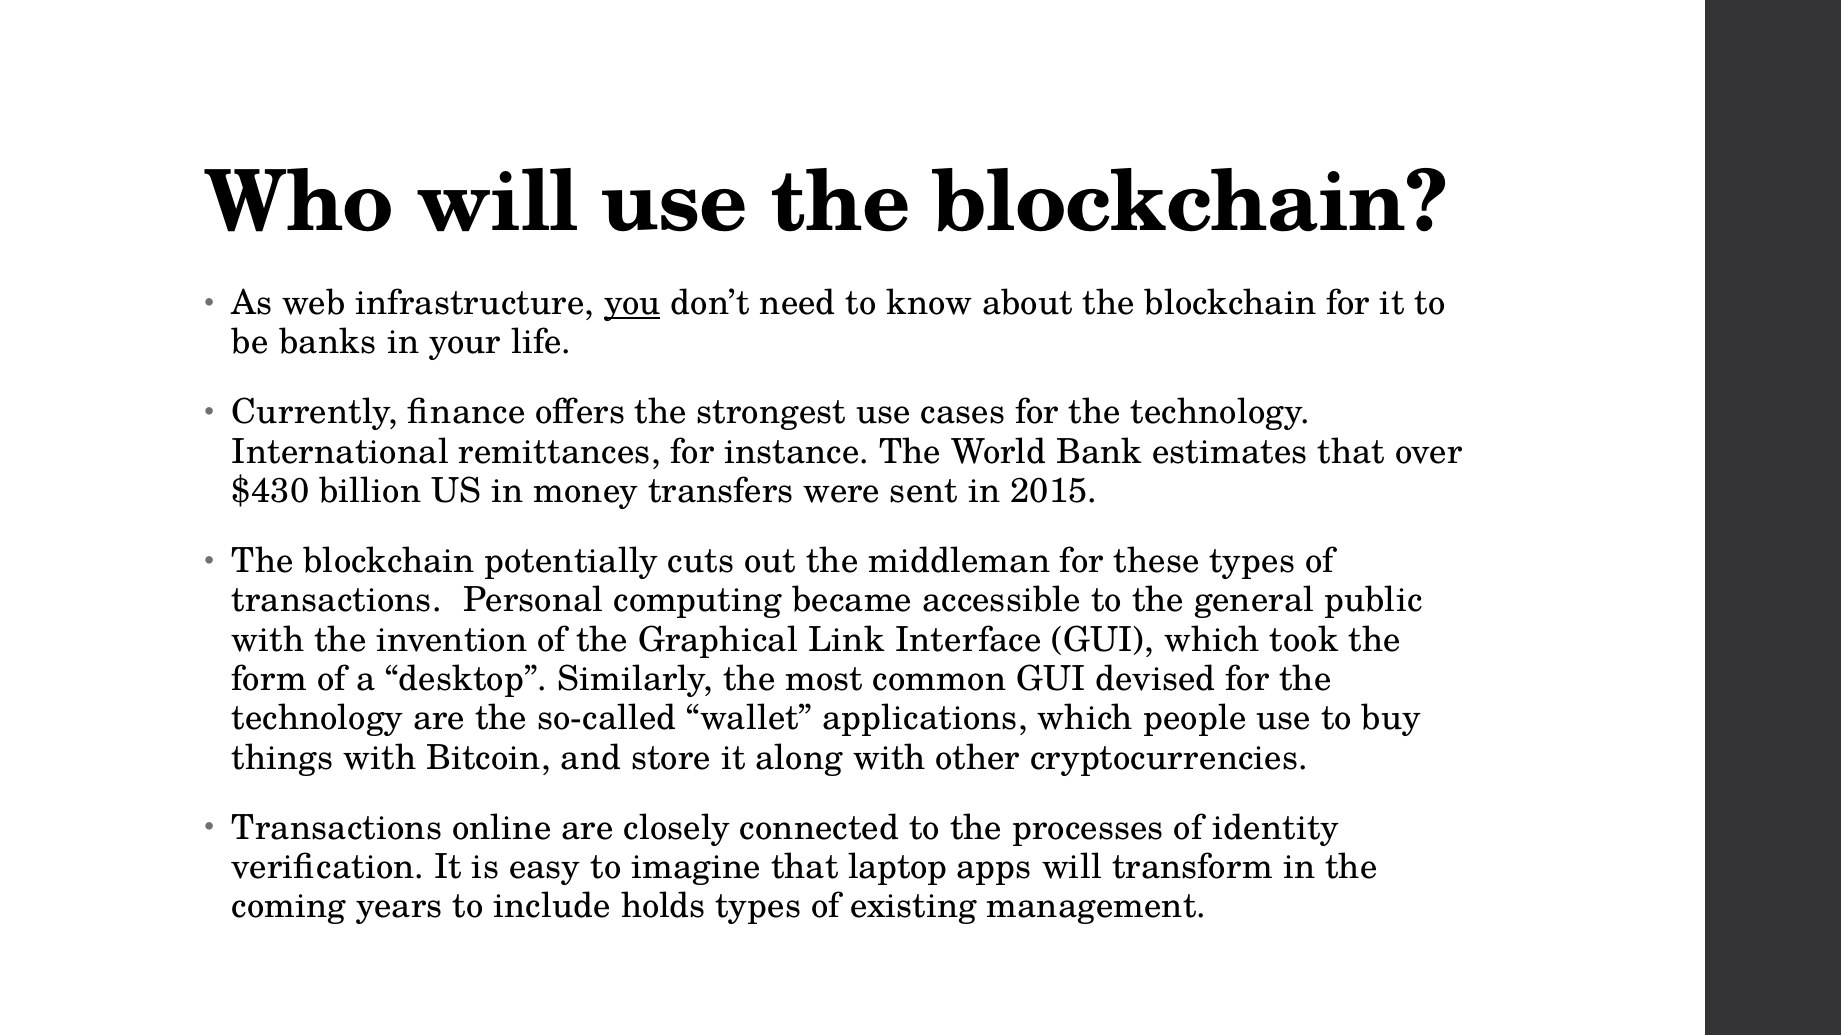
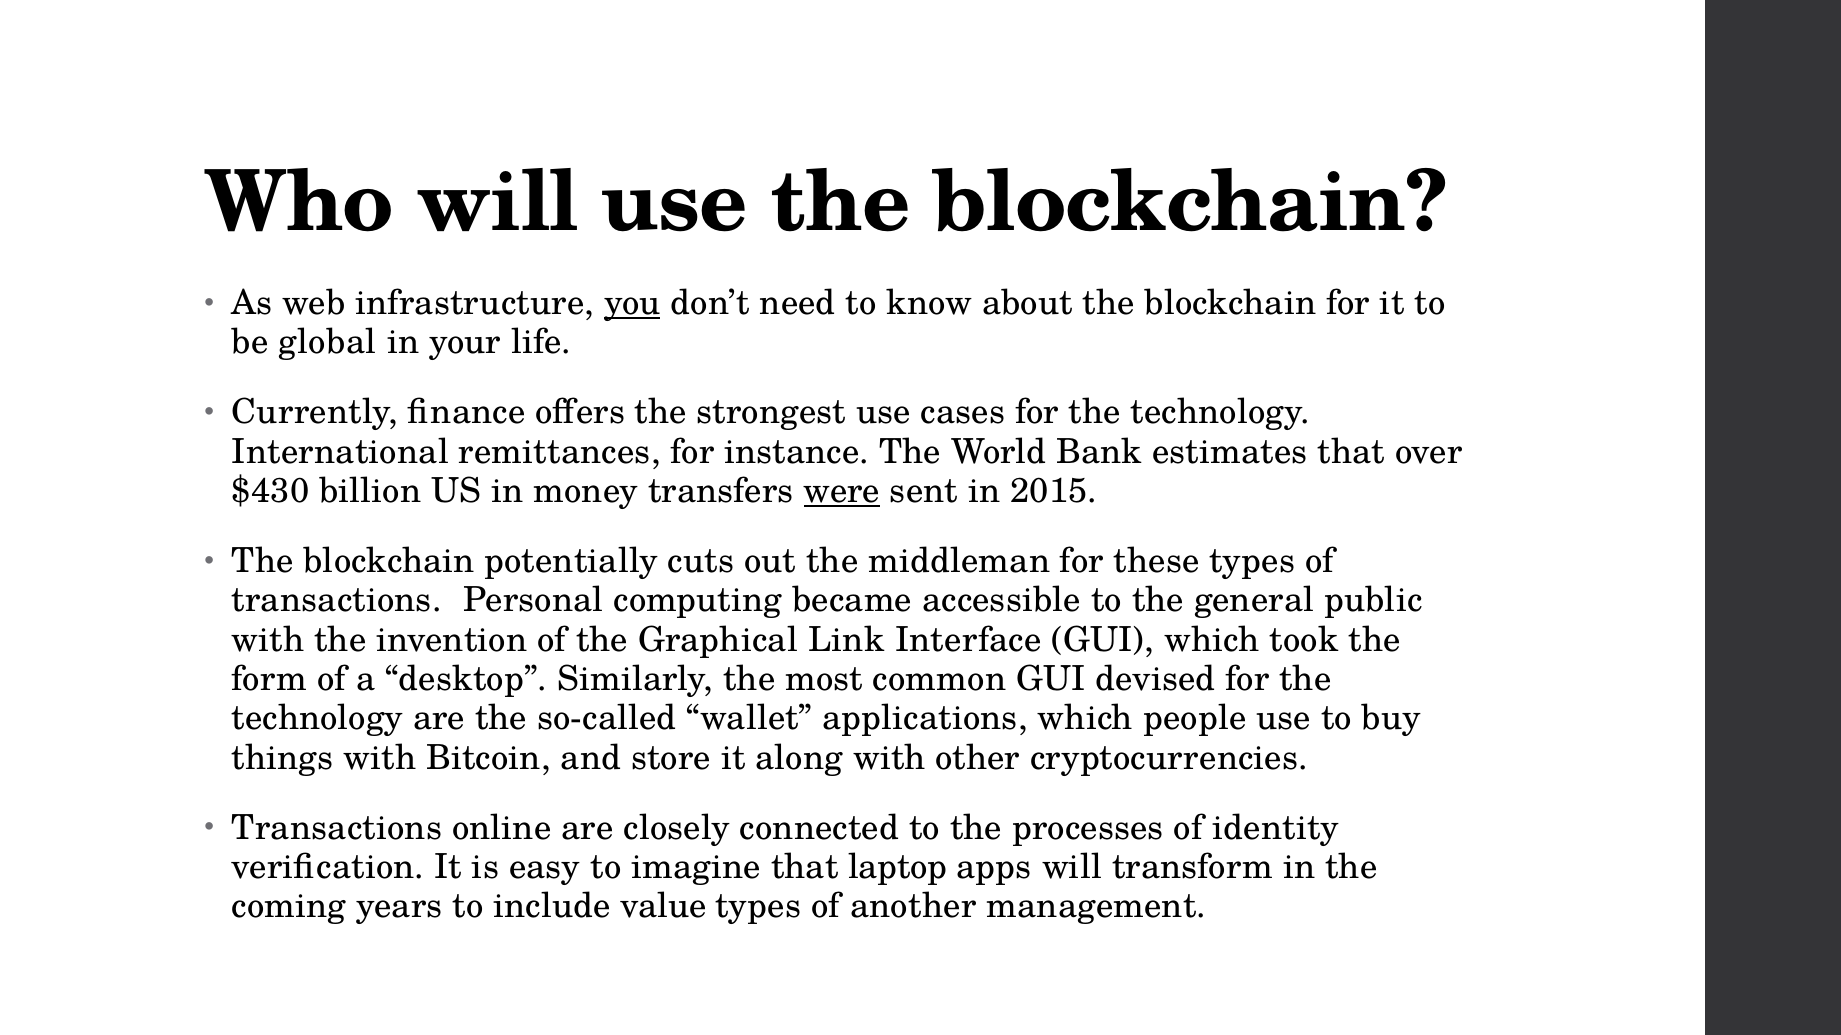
banks: banks -> global (328, 342)
were underline: none -> present (842, 491)
holds: holds -> value (664, 907)
existing: existing -> another (913, 907)
